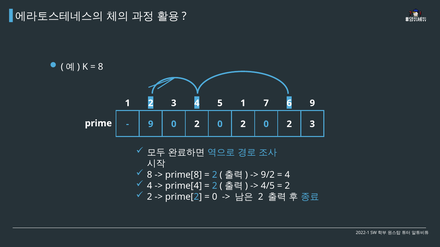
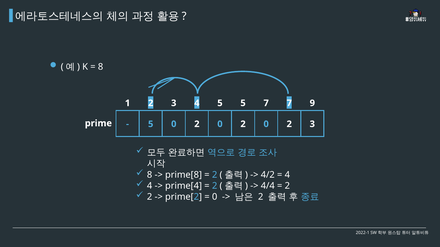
5 1: 1 -> 5 (243, 103)
7 6: 6 -> 7 (289, 103)
9: 9 -> 5 (151, 124)
9/2: 9/2 -> 4/2 (268, 175)
4/5: 4/5 -> 4/4 (268, 186)
